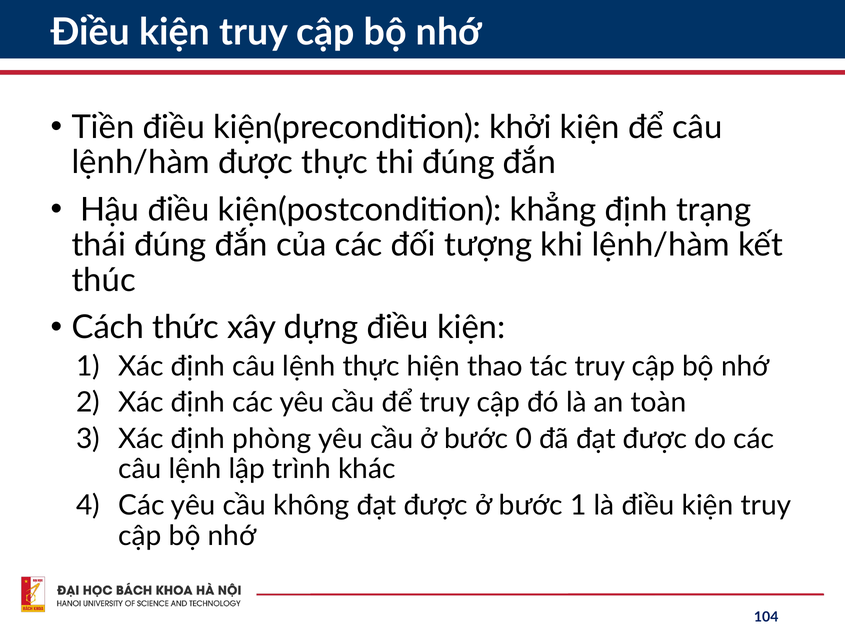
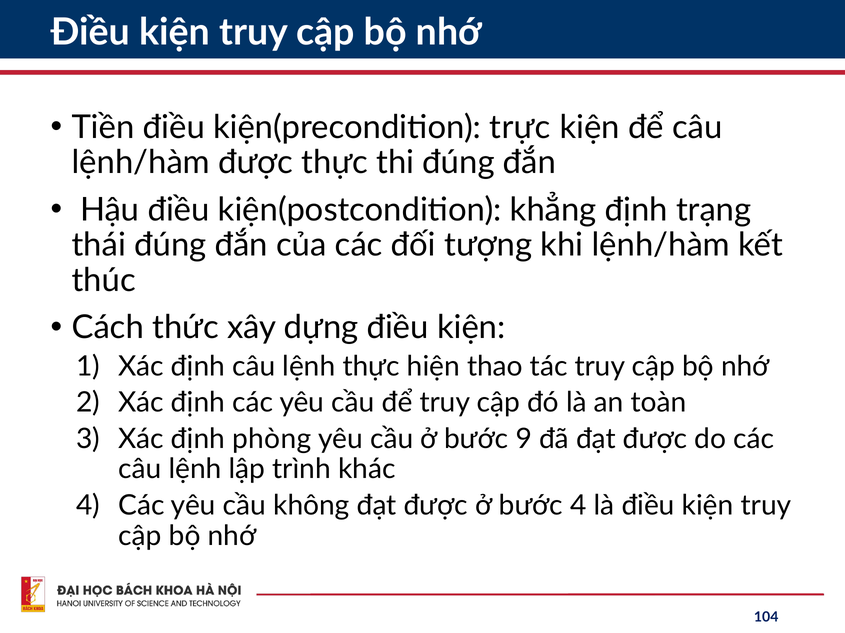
khởi: khởi -> trực (520, 127)
0: 0 -> 9 (524, 439)
bước 1: 1 -> 4 (578, 506)
